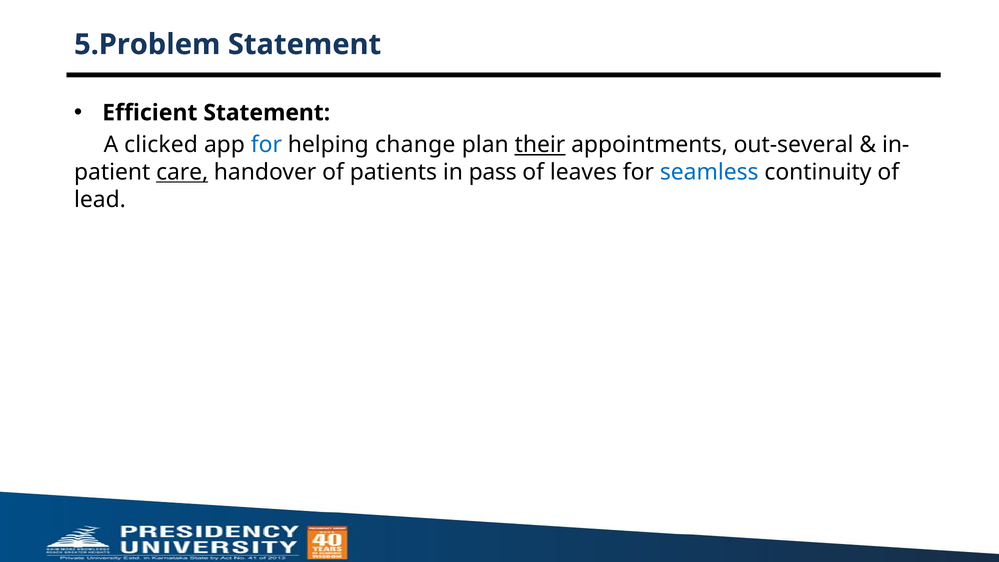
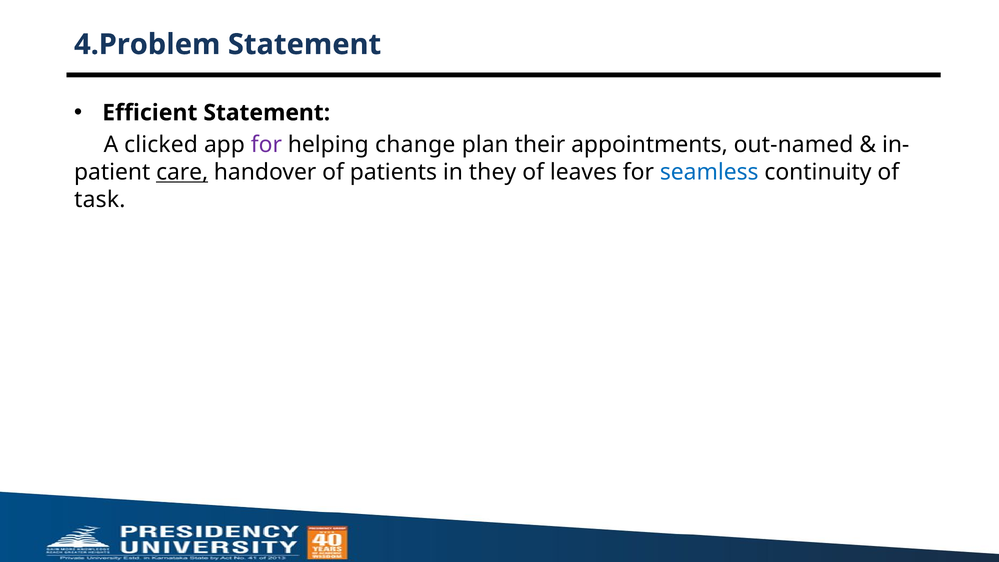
5.Problem: 5.Problem -> 4.Problem (147, 44)
for colour: blue -> purple (266, 145)
their underline: present -> none (540, 145)
out-several: out-several -> out-named (794, 145)
pass: pass -> they (493, 172)
lead: lead -> task (100, 200)
